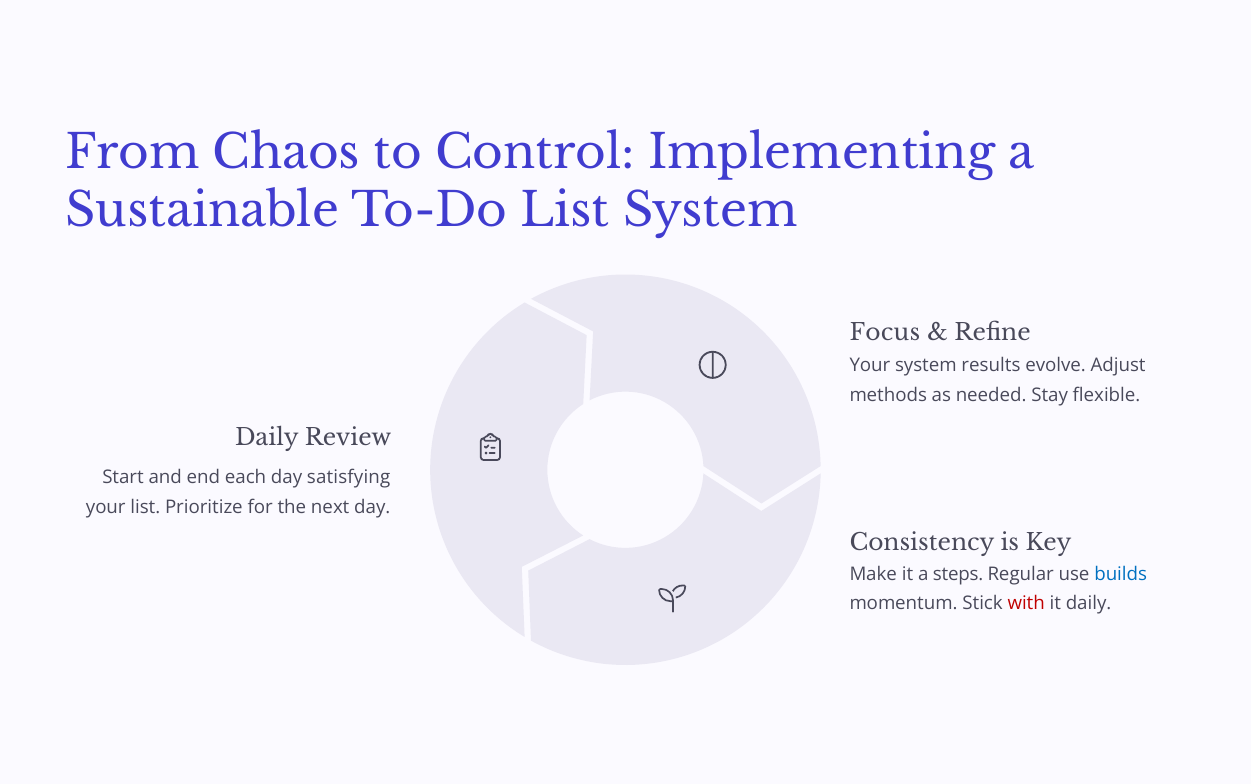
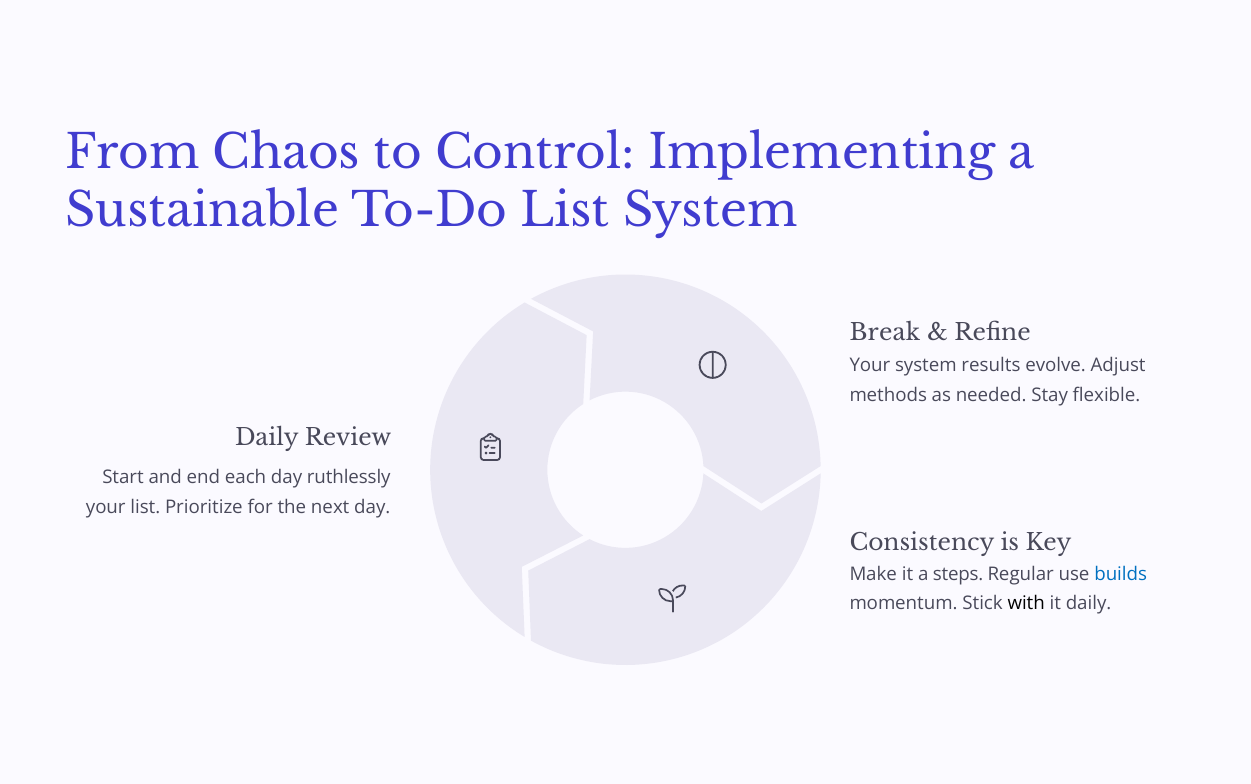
Focus: Focus -> Break (885, 332)
satisfying: satisfying -> ruthlessly (349, 477)
with colour: red -> black (1026, 604)
